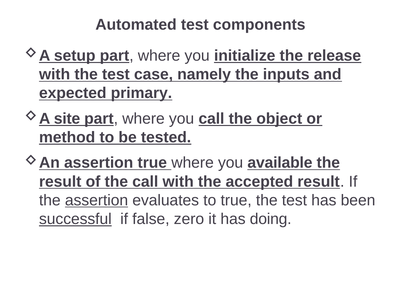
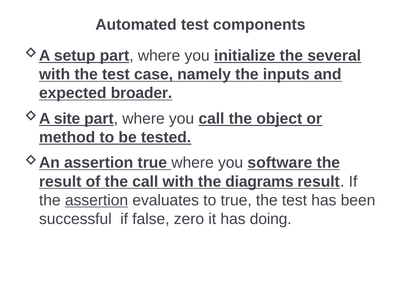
release: release -> several (334, 56)
primary: primary -> broader (142, 93)
available: available -> software (280, 163)
accepted: accepted -> diagrams (259, 181)
successful underline: present -> none (75, 219)
